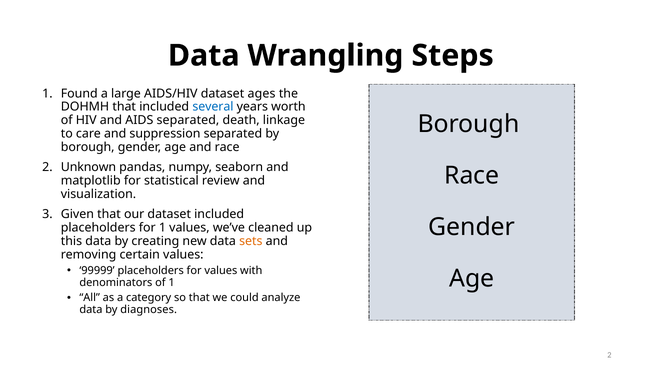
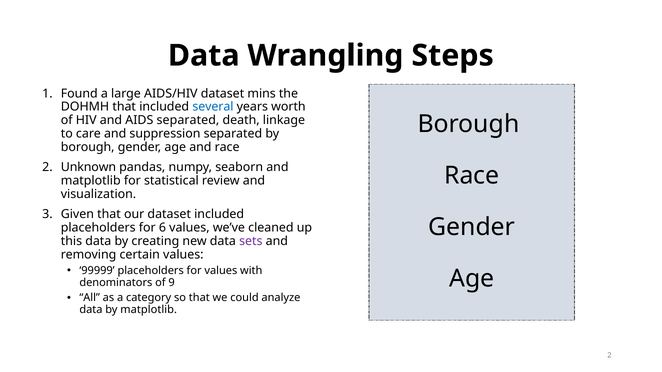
ages: ages -> mins (262, 94)
for 1: 1 -> 6 (162, 228)
sets colour: orange -> purple (251, 241)
of 1: 1 -> 9 (172, 283)
by diagnoses: diagnoses -> matplotlib (149, 310)
